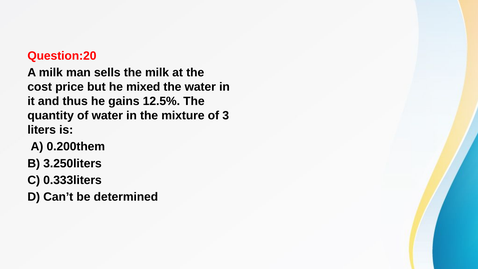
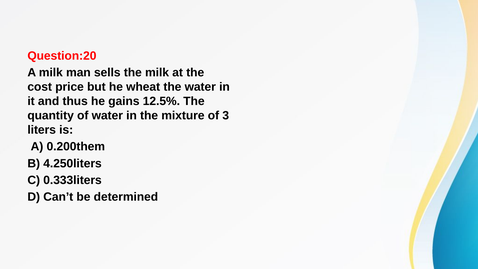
mixed: mixed -> wheat (143, 87)
3.250liters: 3.250liters -> 4.250liters (73, 163)
